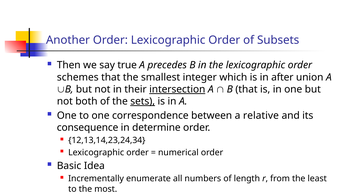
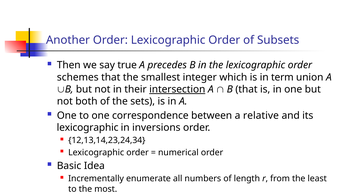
after: after -> term (282, 77)
sets underline: present -> none (143, 101)
consequence: consequence -> lexicographic (88, 128)
determine: determine -> inversions (156, 128)
